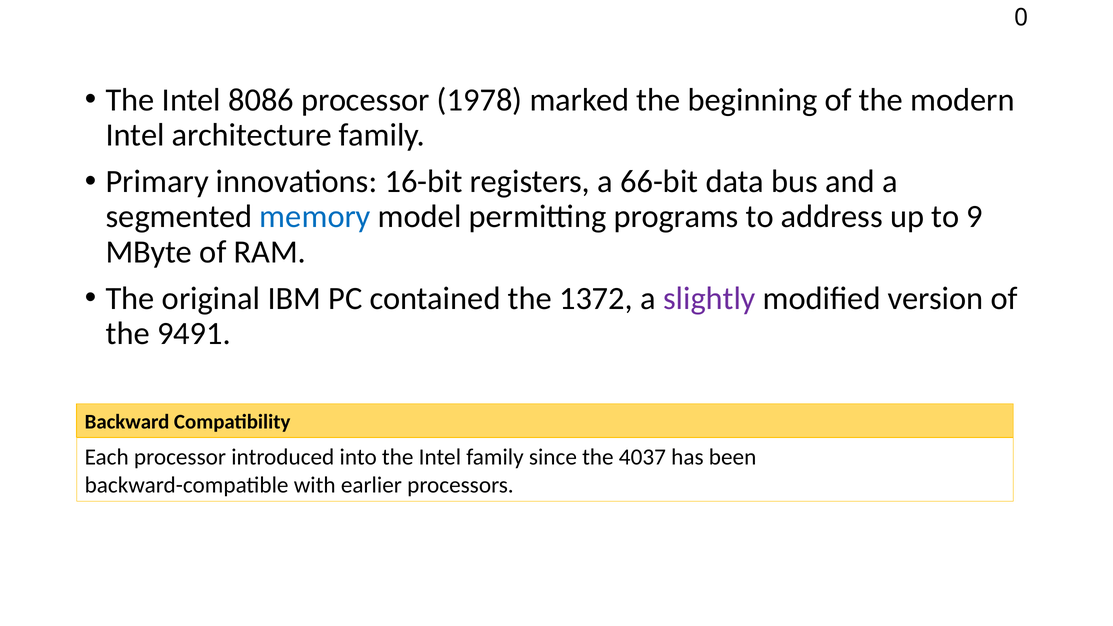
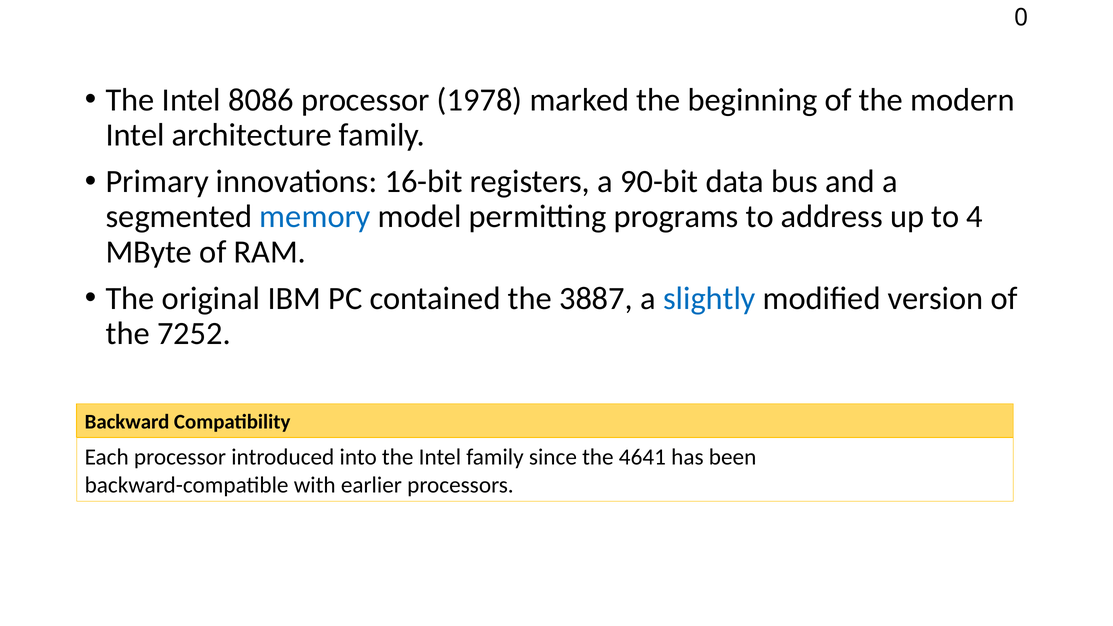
66-bit: 66-bit -> 90-bit (659, 182)
9: 9 -> 4 (975, 217)
1372: 1372 -> 3887 (596, 299)
slightly colour: purple -> blue (709, 299)
9491: 9491 -> 7252 (194, 334)
4037: 4037 -> 4641 (642, 457)
